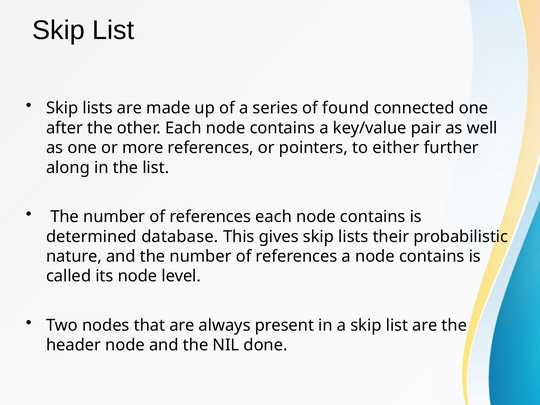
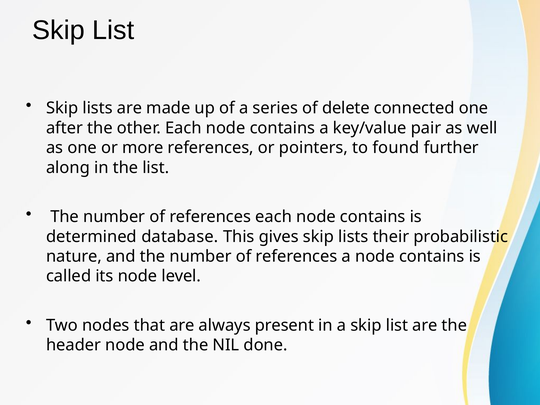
found: found -> delete (346, 108)
either: either -> found (396, 148)
